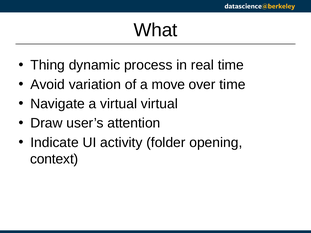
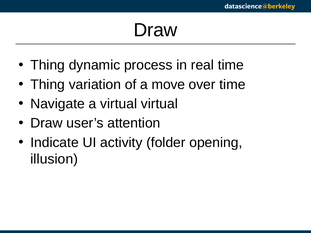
What: What -> Draw (156, 30)
Avoid: Avoid -> Thing (48, 85)
context: context -> illusion (54, 159)
